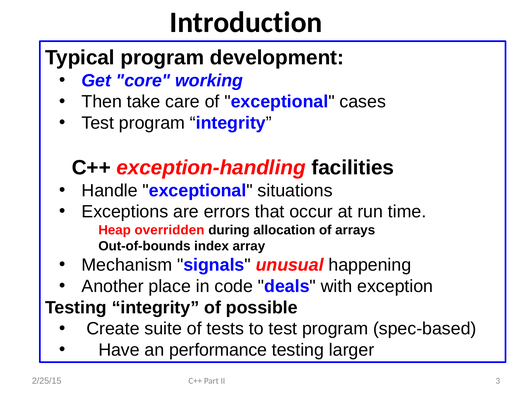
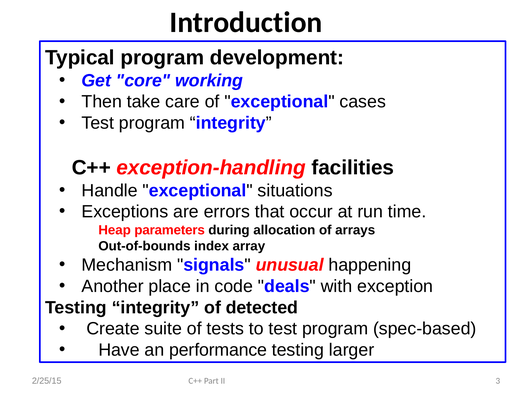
overridden: overridden -> parameters (170, 230)
possible: possible -> detected (262, 308)
